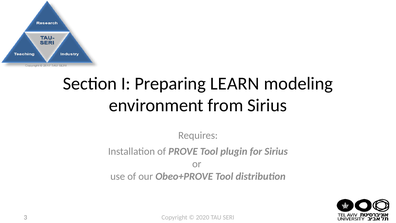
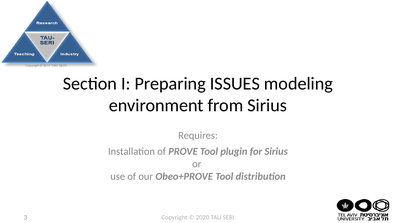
LEARN: LEARN -> ISSUES (235, 83)
